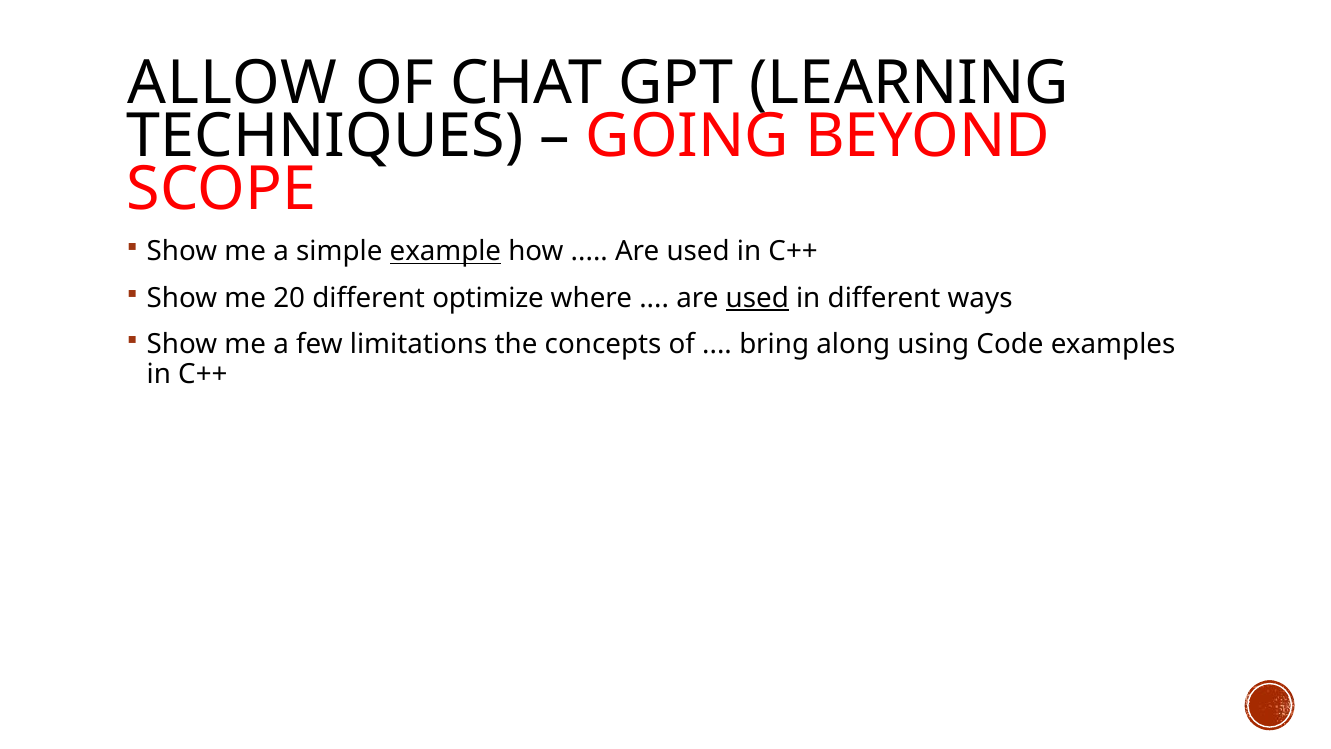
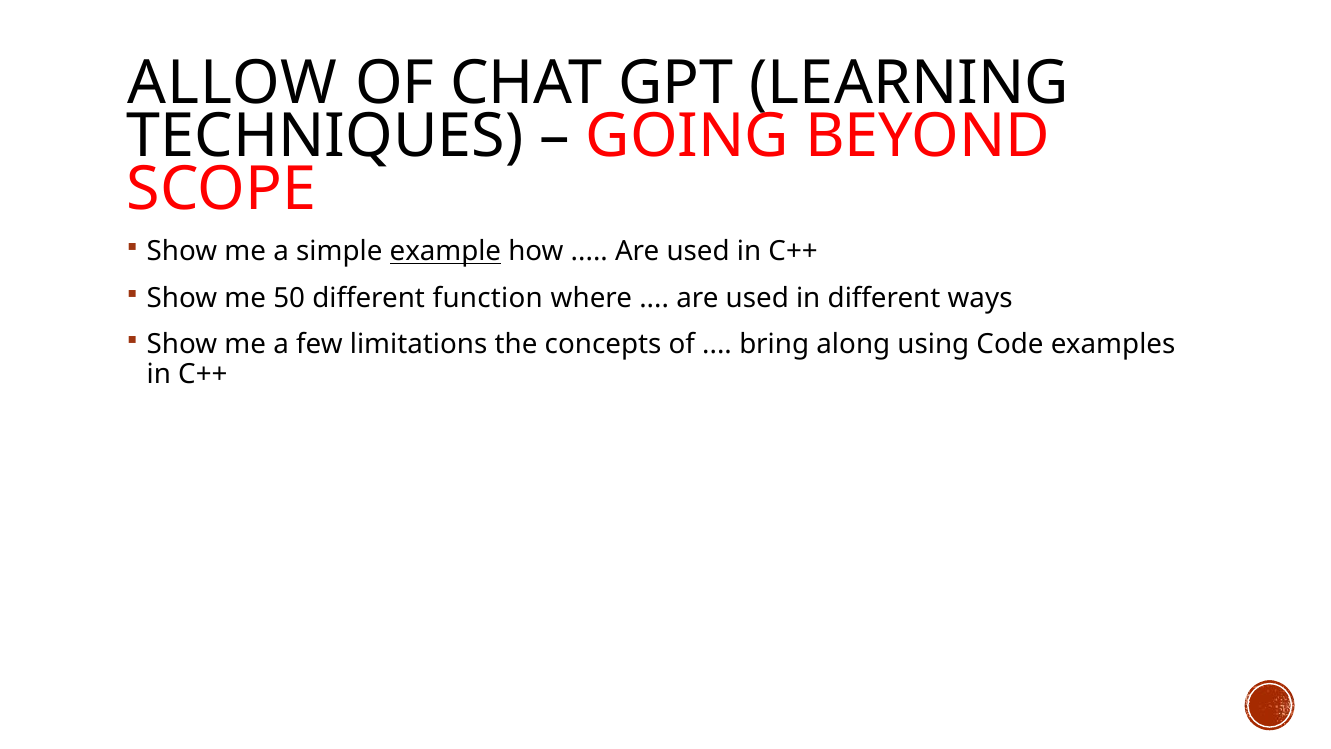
20: 20 -> 50 (289, 298)
optimize: optimize -> function (488, 298)
used underline: present -> none (757, 298)
